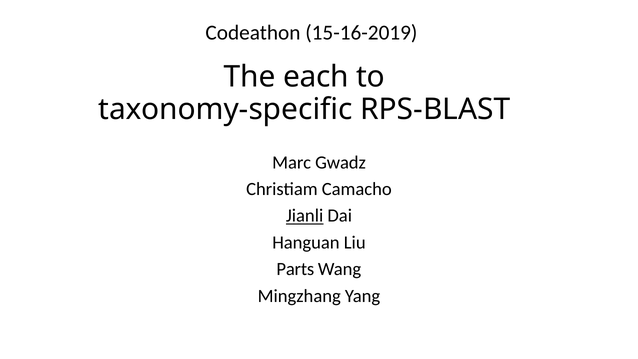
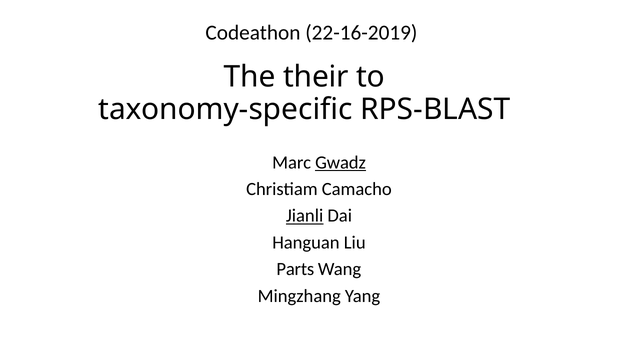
15-16-2019: 15-16-2019 -> 22-16-2019 (361, 33)
each: each -> their (316, 77)
Gwadz underline: none -> present (341, 162)
